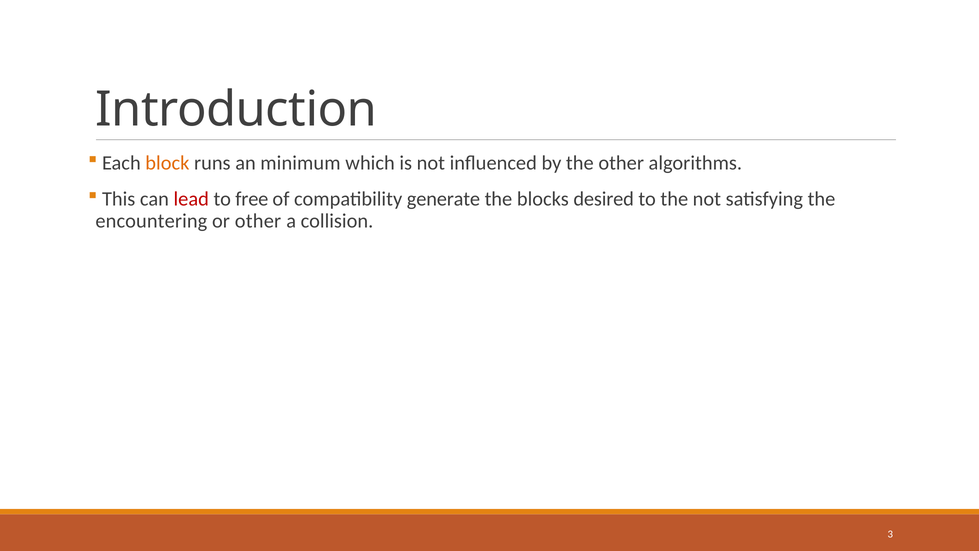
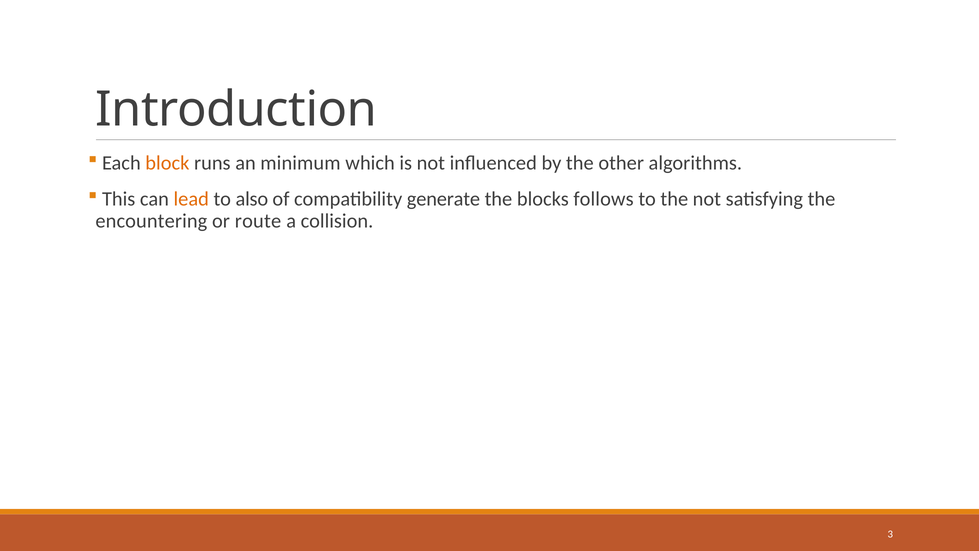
lead colour: red -> orange (191, 199)
free: free -> also (252, 199)
desired: desired -> follows (604, 199)
or other: other -> route (258, 221)
